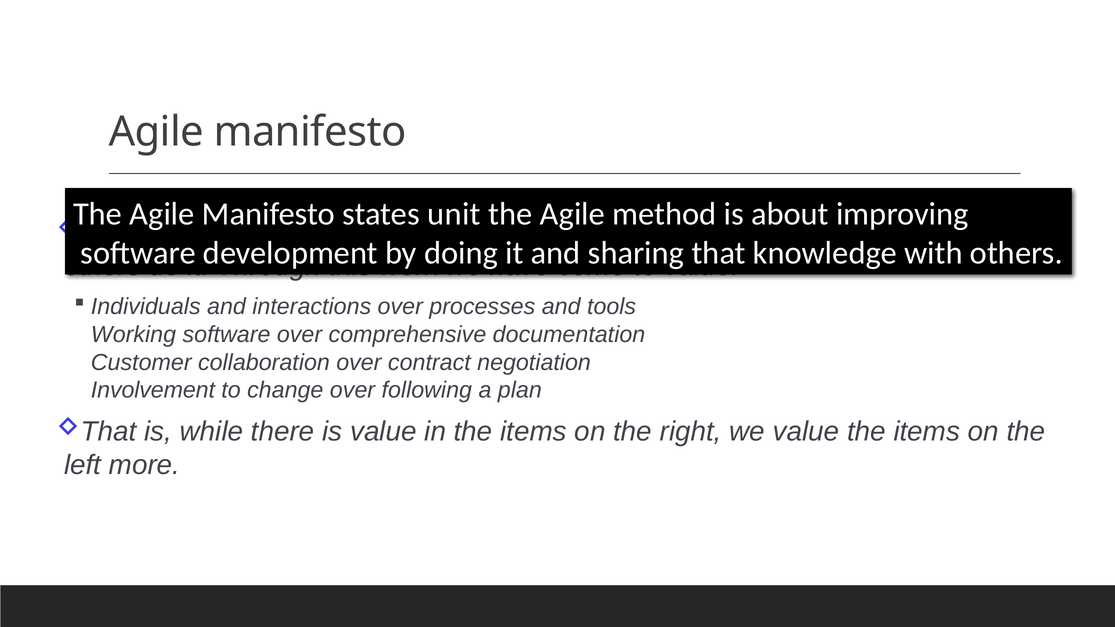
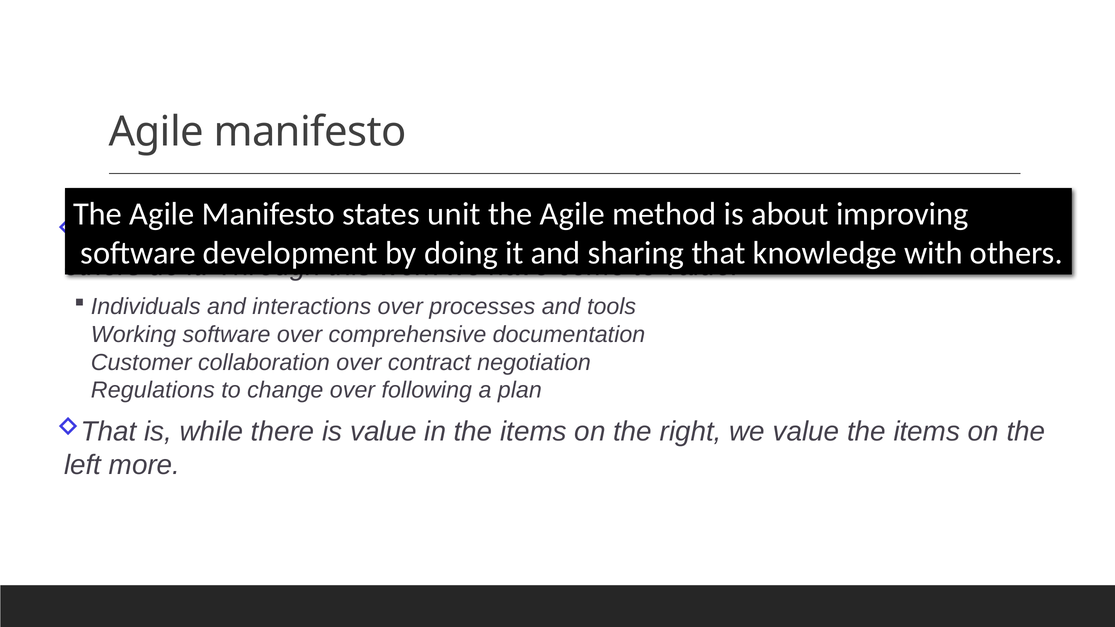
Involvement: Involvement -> Regulations (153, 390)
